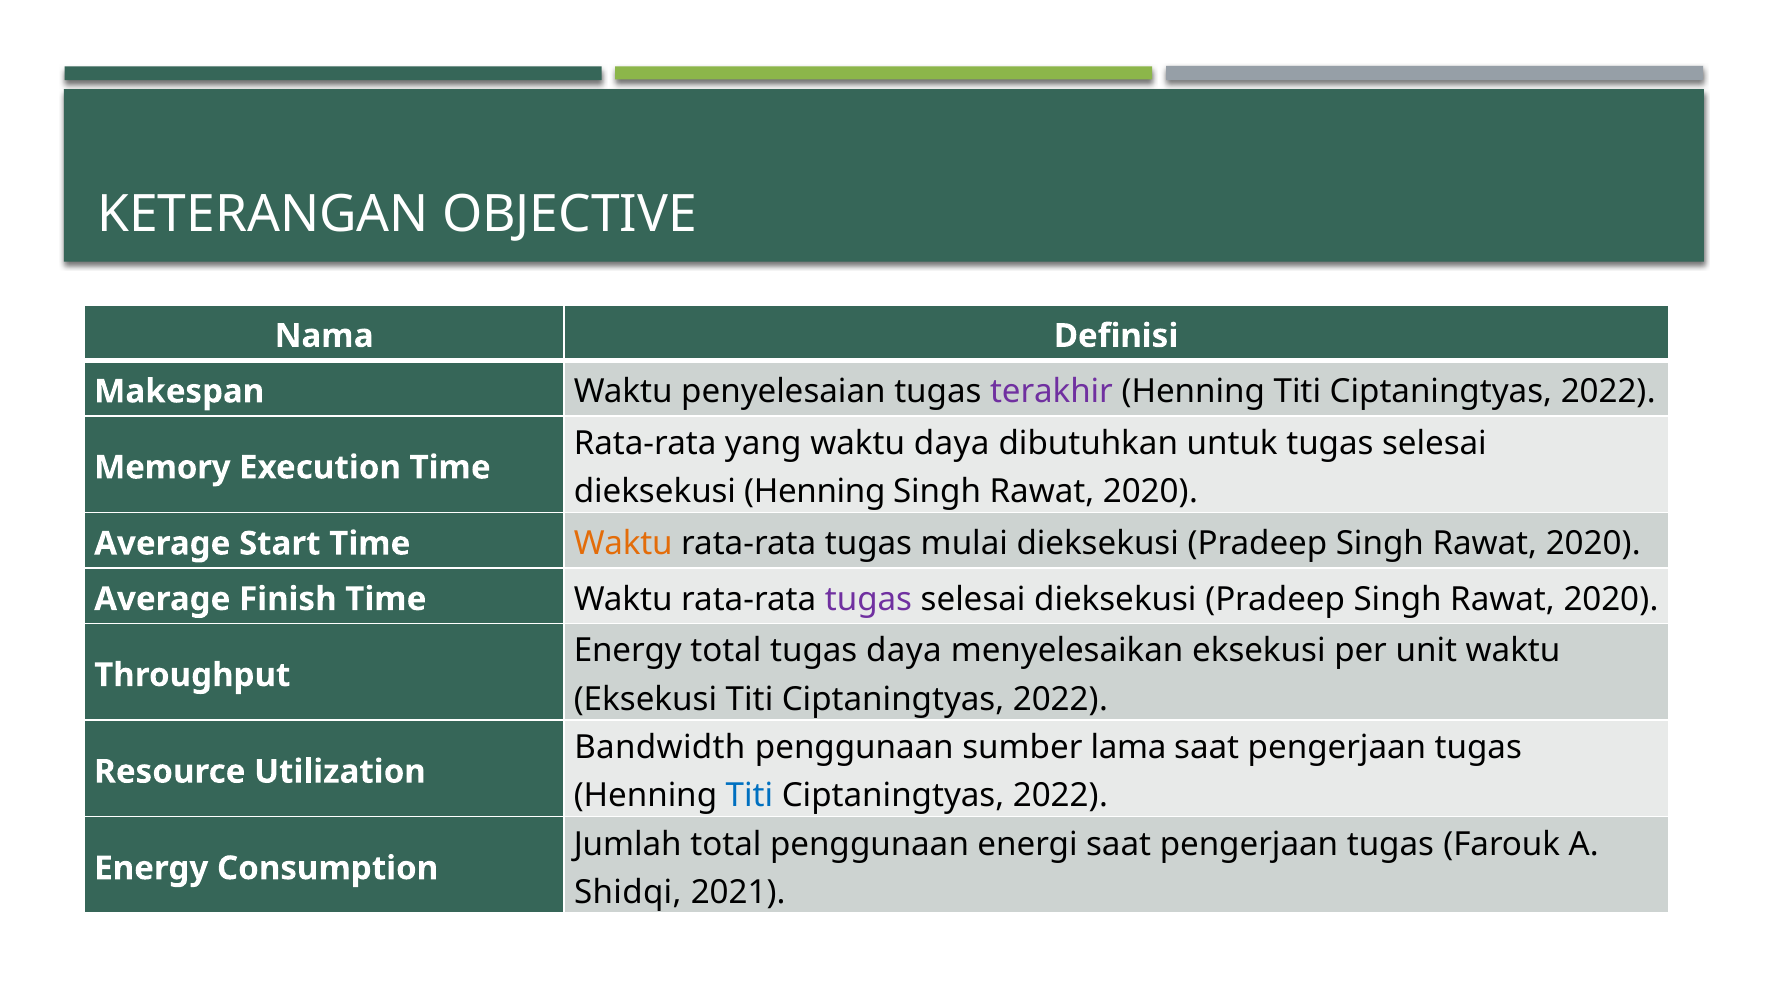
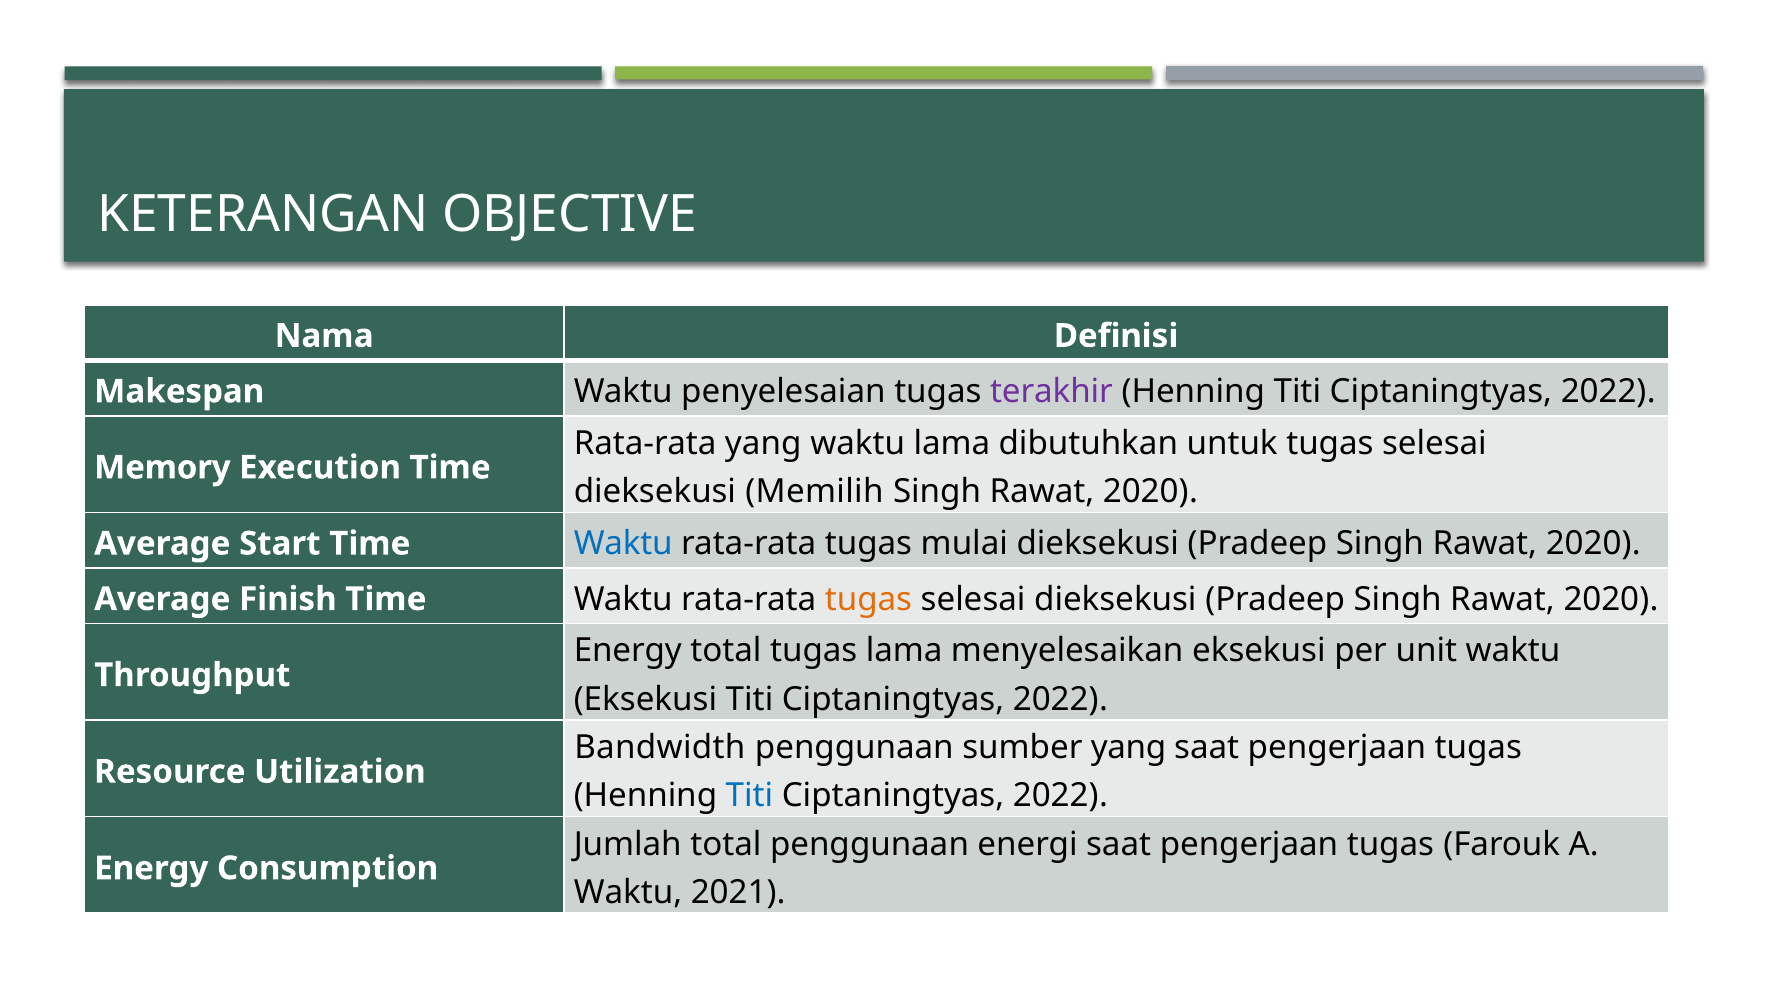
waktu daya: daya -> lama (952, 443)
dieksekusi Henning: Henning -> Memilih (814, 491)
Waktu colour: orange -> blue (623, 543)
tugas colour: purple -> orange (868, 599)
tugas daya: daya -> lama (904, 651)
sumber lama: lama -> yang (1129, 747)
Shidqi: Shidqi -> Waktu (628, 892)
